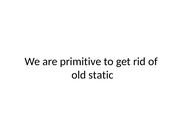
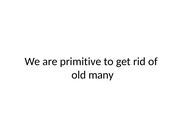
static: static -> many (101, 75)
